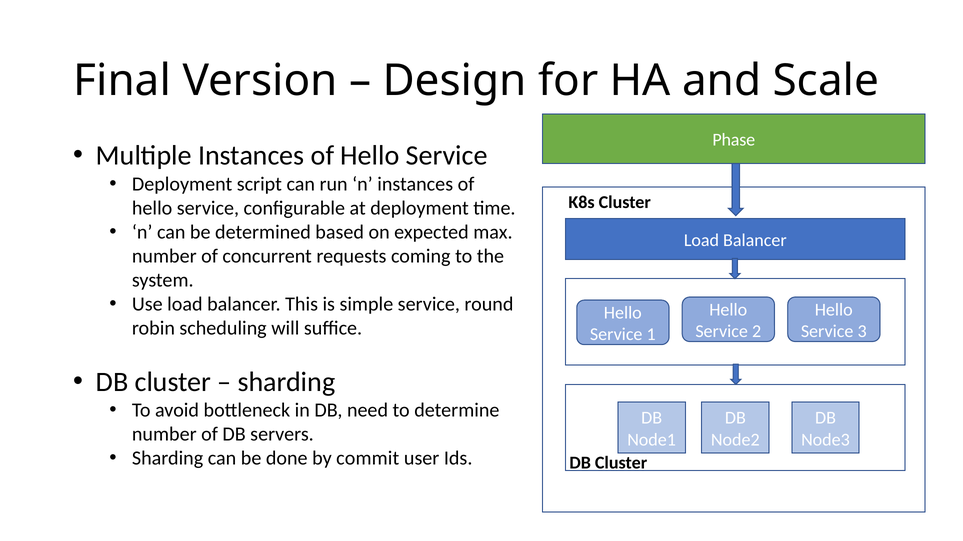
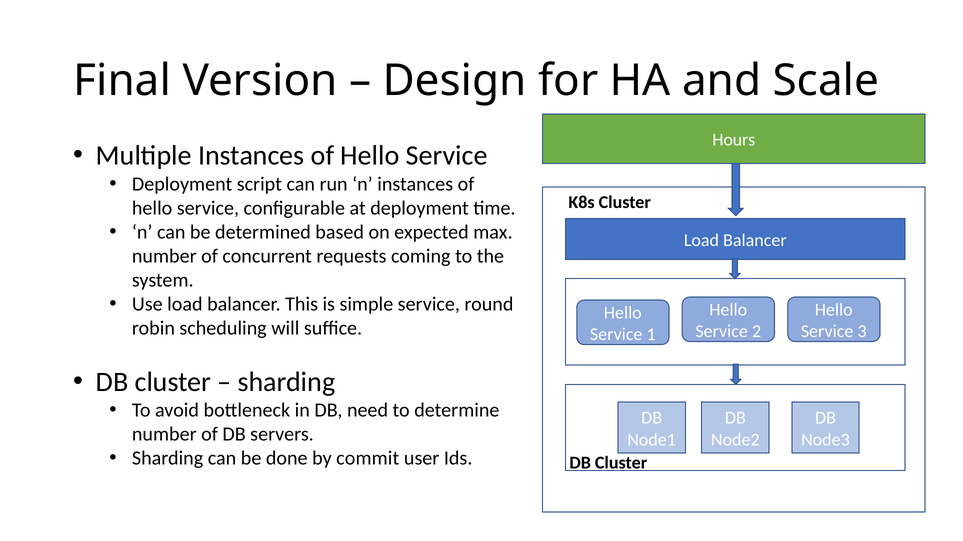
Phase: Phase -> Hours (734, 140)
